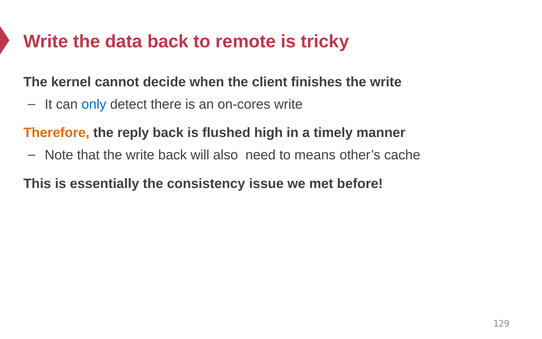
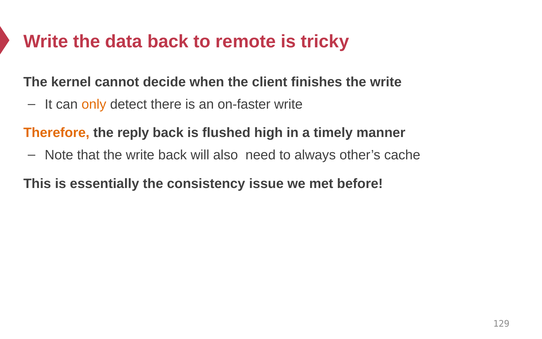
only colour: blue -> orange (94, 104)
on-cores: on-cores -> on-faster (244, 104)
means: means -> always (315, 155)
